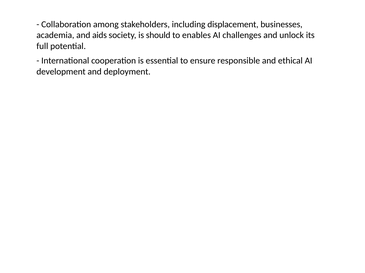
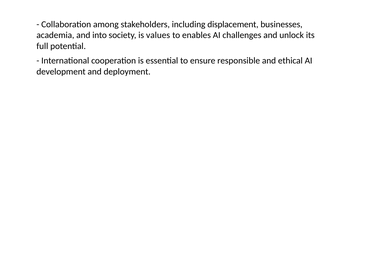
aids: aids -> into (100, 35)
should: should -> values (158, 35)
